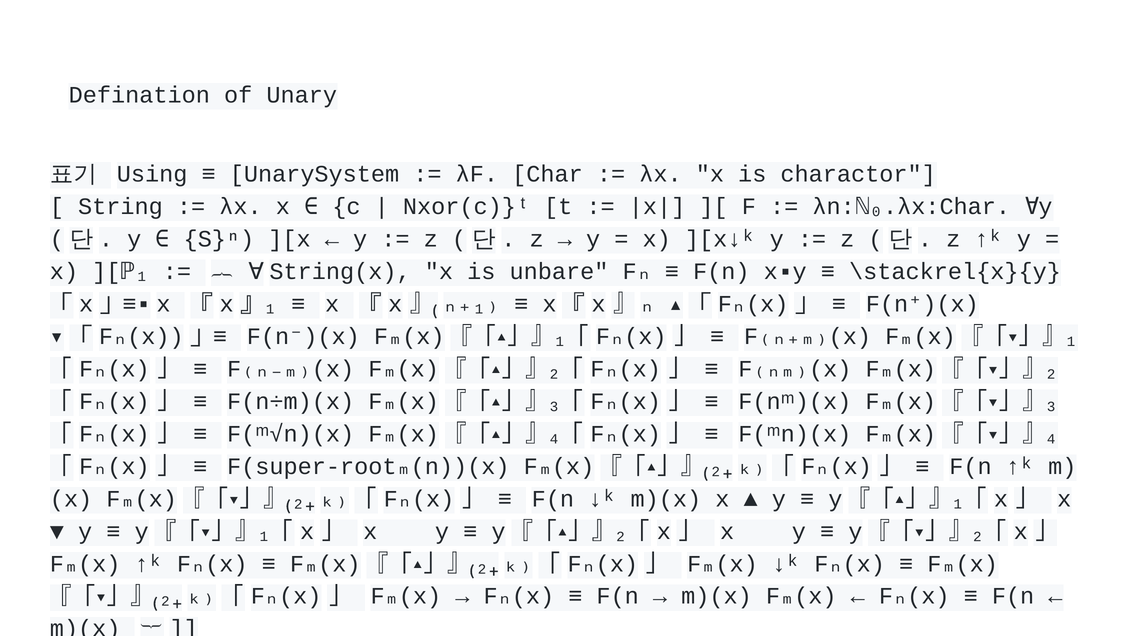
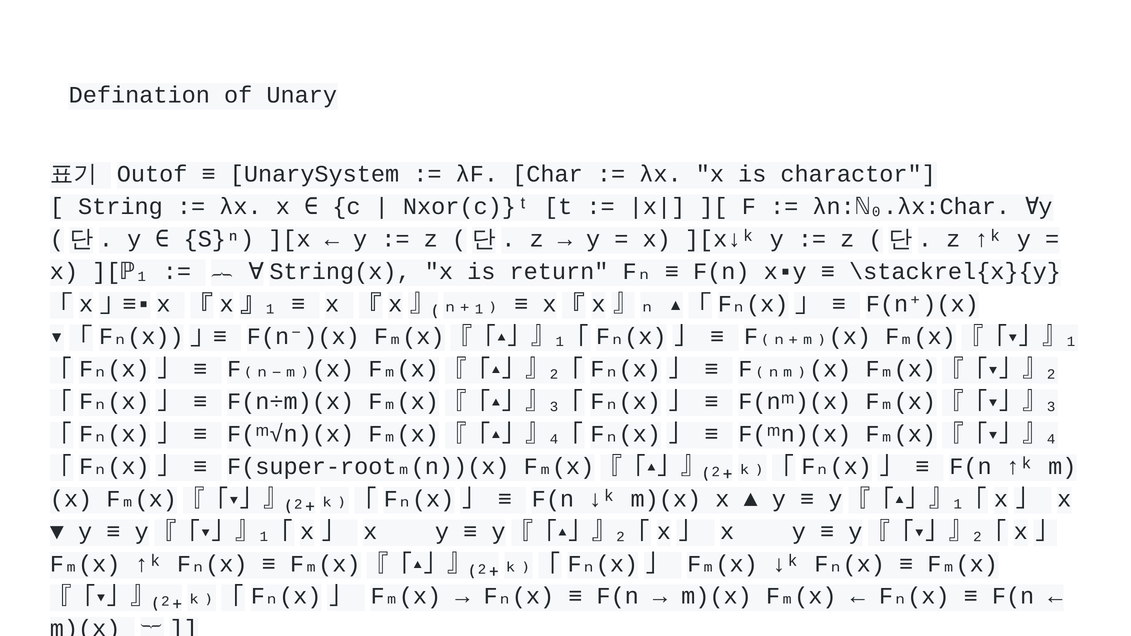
Using: Using -> Outof (152, 174)
unbare: unbare -> return (559, 271)
